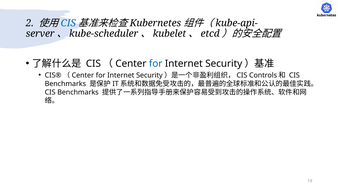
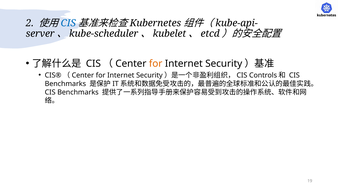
for colour: blue -> orange (156, 64)
